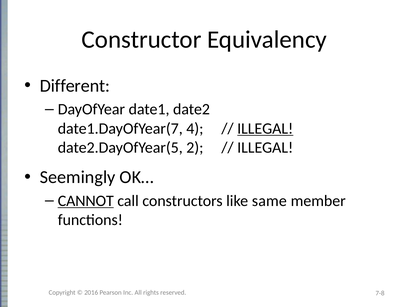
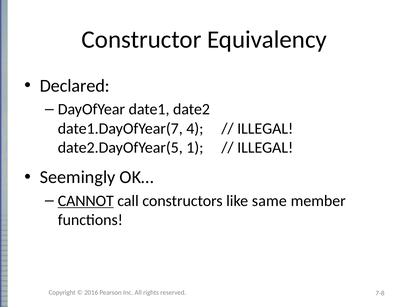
Different: Different -> Declared (75, 86)
ILLEGAL underline: present -> none (265, 128)
2: 2 -> 1 (195, 147)
